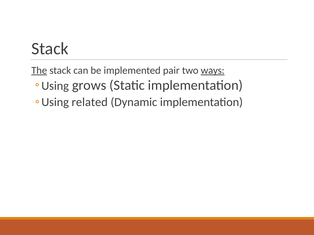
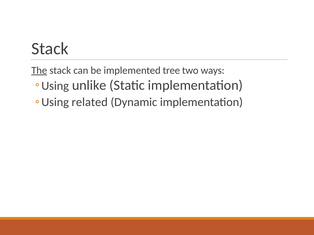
pair: pair -> tree (171, 71)
ways underline: present -> none (213, 71)
grows: grows -> unlike (89, 85)
